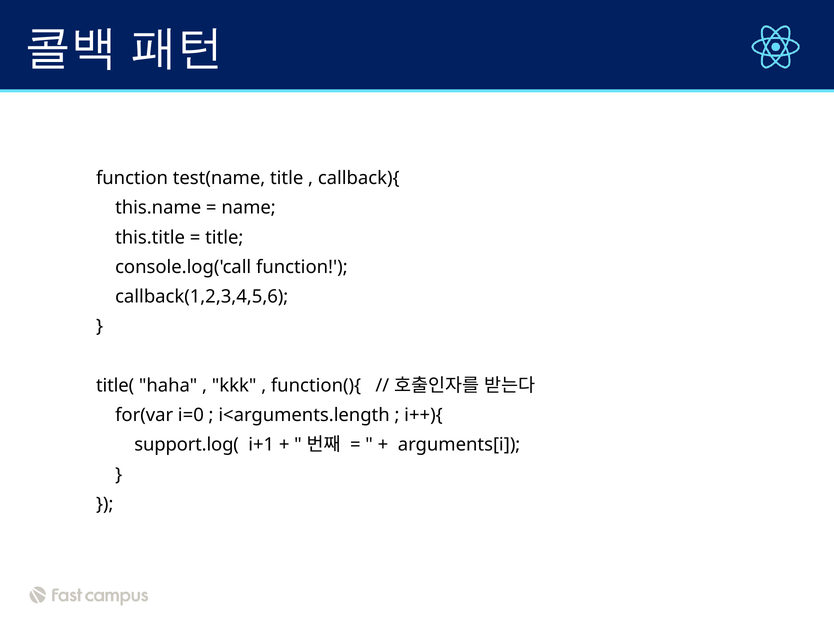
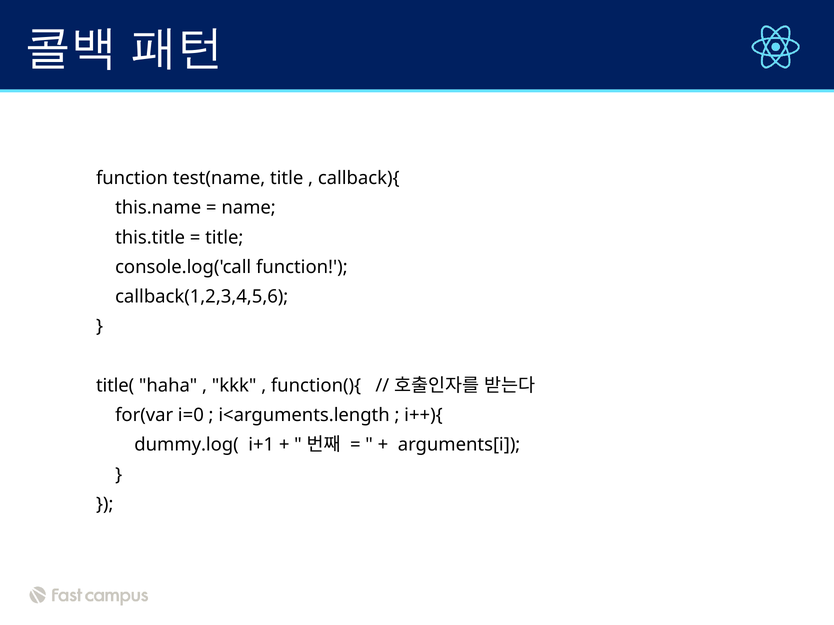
support.log(: support.log( -> dummy.log( (187, 445)
